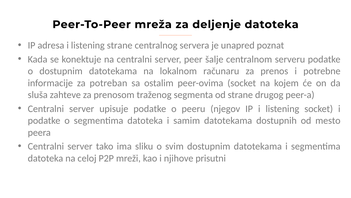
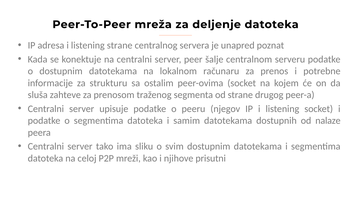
potreban: potreban -> strukturu (108, 83)
mesto: mesto -> nalaze (328, 120)
